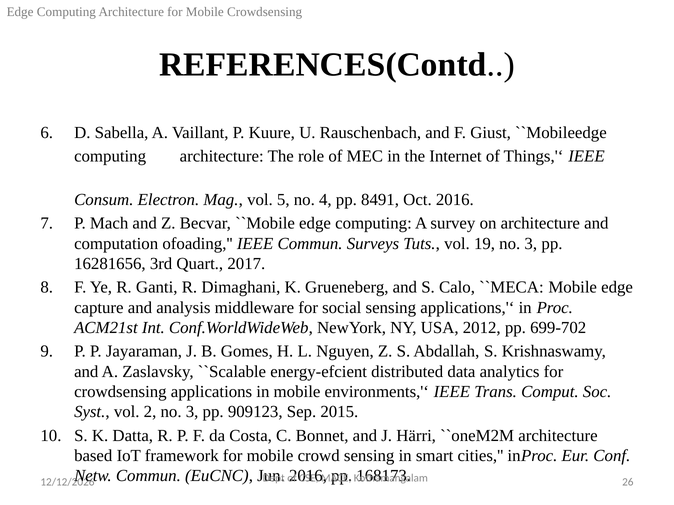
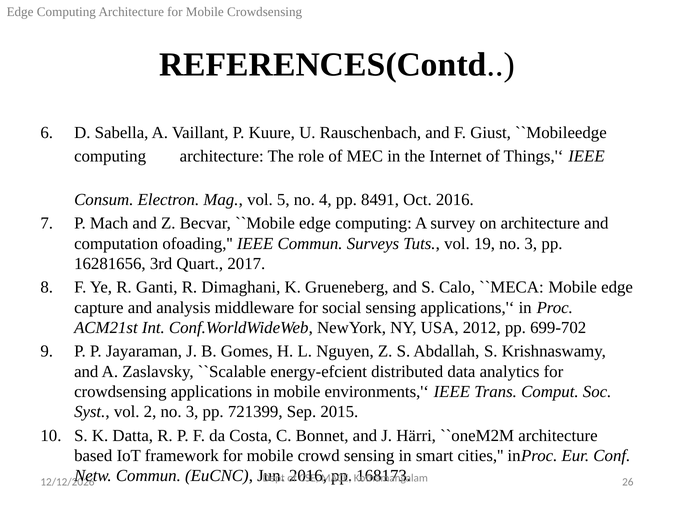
909123: 909123 -> 721399 (255, 412)
